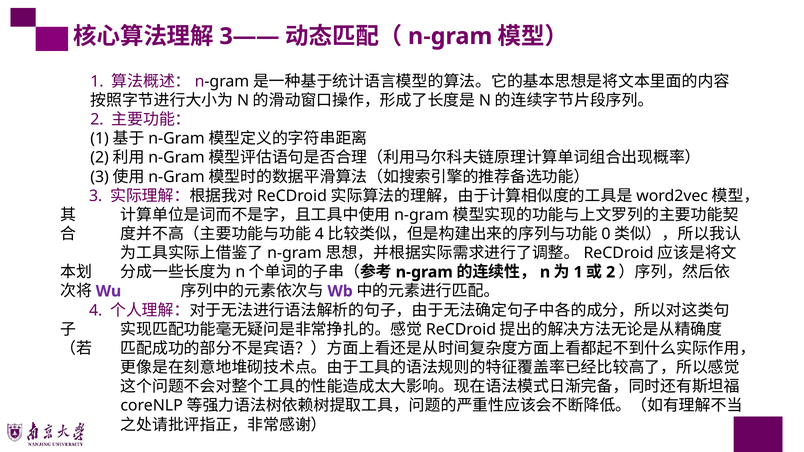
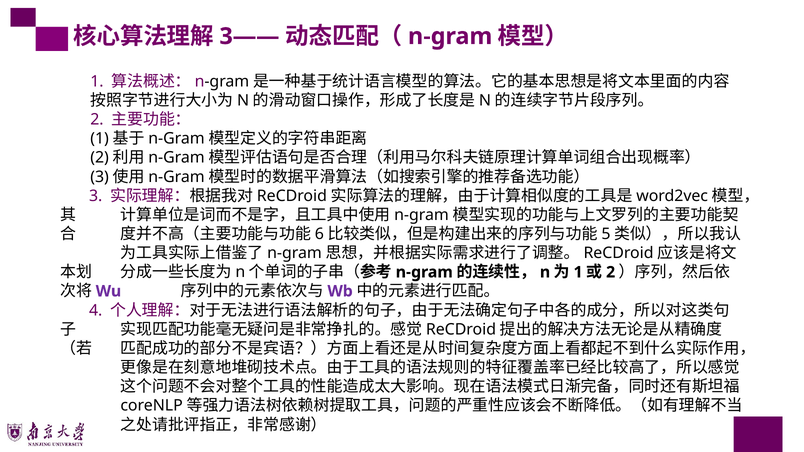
4: 4 -> 6 (319, 234)
0: 0 -> 5 (606, 234)
